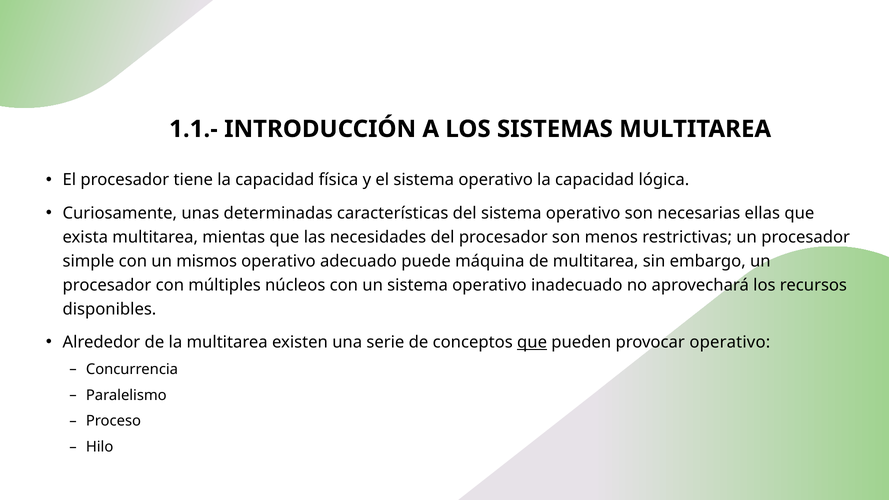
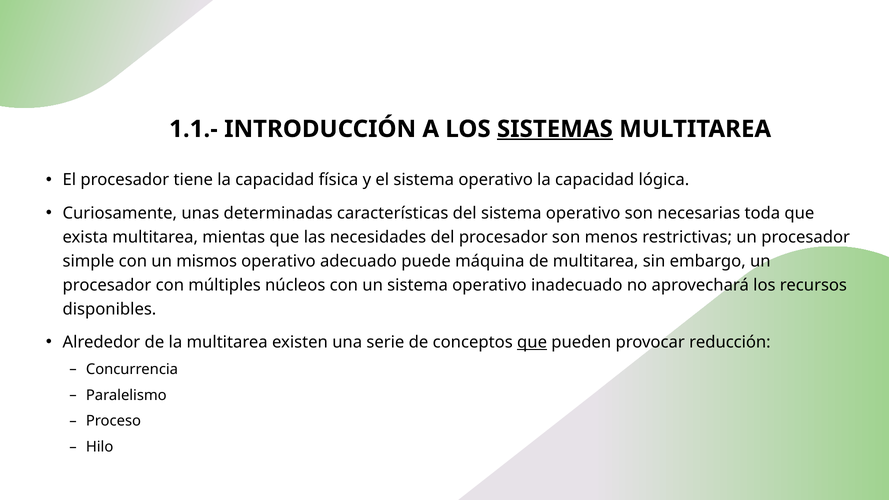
SISTEMAS underline: none -> present (555, 129)
ellas: ellas -> toda (762, 213)
provocar operativo: operativo -> reducción (730, 342)
